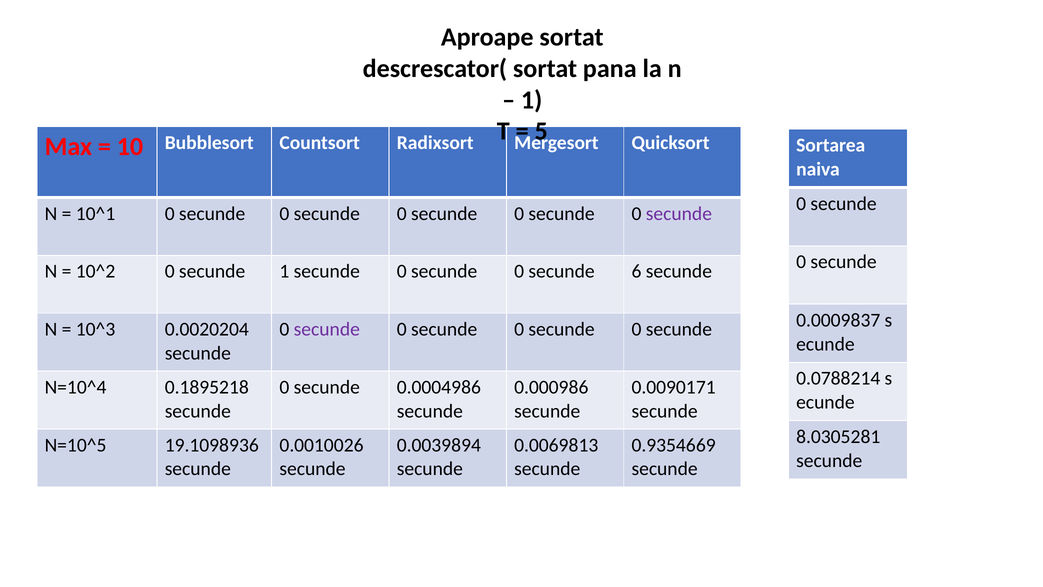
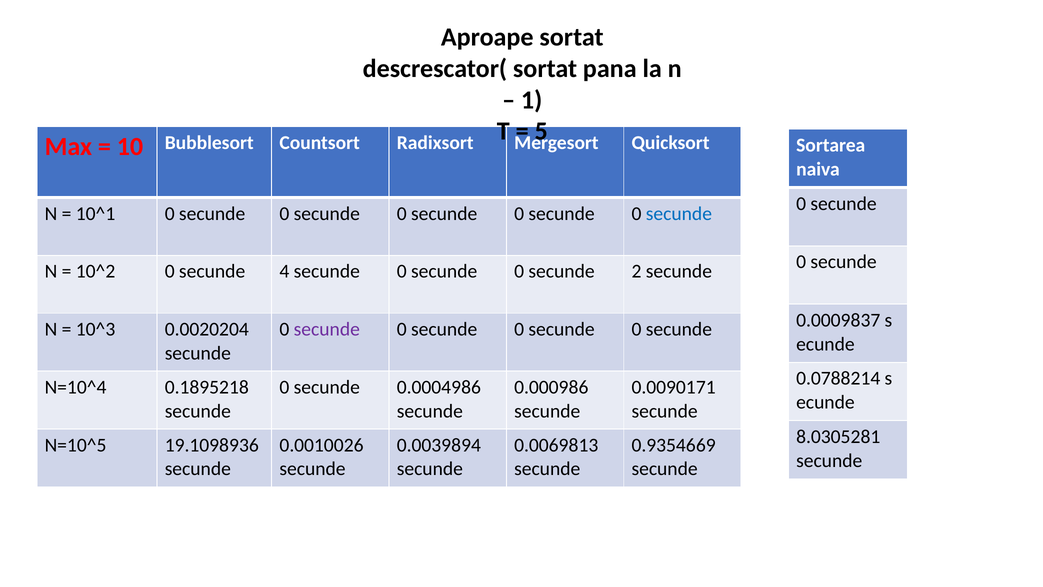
secunde colour: purple -> blue (679, 214)
secunde 1: 1 -> 4 (284, 271)
6: 6 -> 2 (637, 271)
